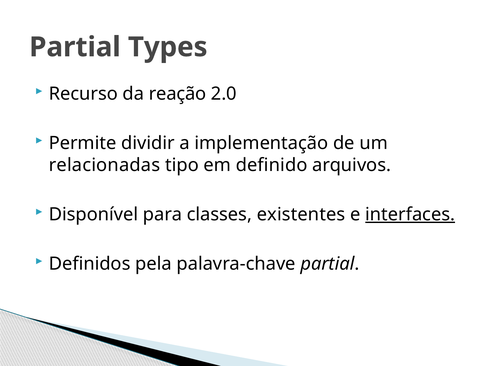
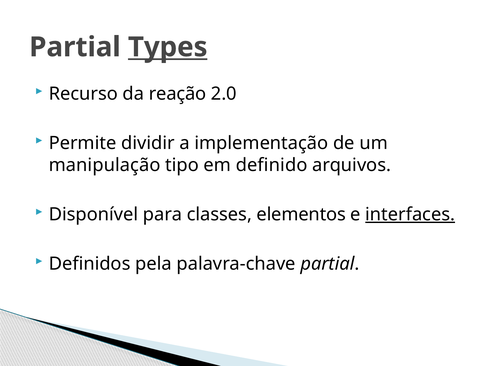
Types underline: none -> present (168, 47)
relacionadas: relacionadas -> manipulação (105, 165)
existentes: existentes -> elementos (301, 214)
